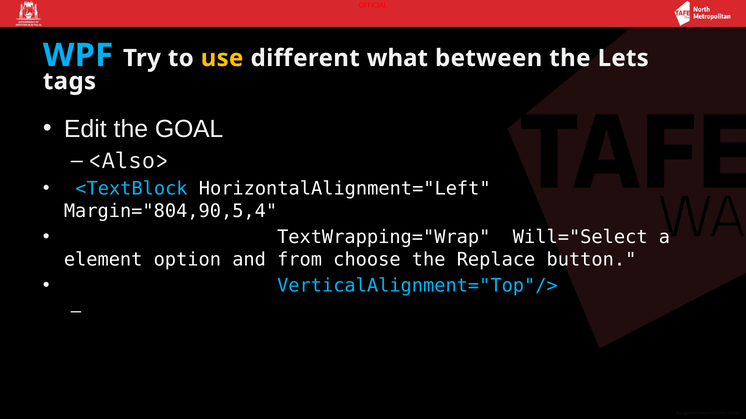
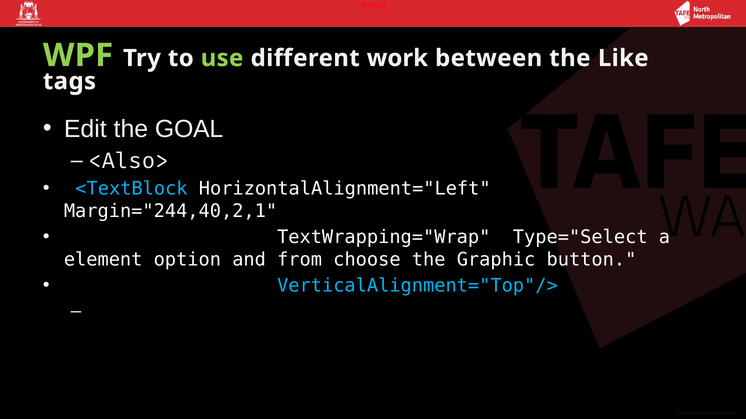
WPF colour: light blue -> light green (78, 55)
use colour: yellow -> light green (222, 58)
what: what -> work (397, 58)
Lets: Lets -> Like (623, 58)
Margin="804,90,5,4: Margin="804,90,5,4 -> Margin="244,40,2,1 (171, 211)
Will="Select: Will="Select -> Type="Select (580, 238)
Replace: Replace -> Graphic (496, 260)
